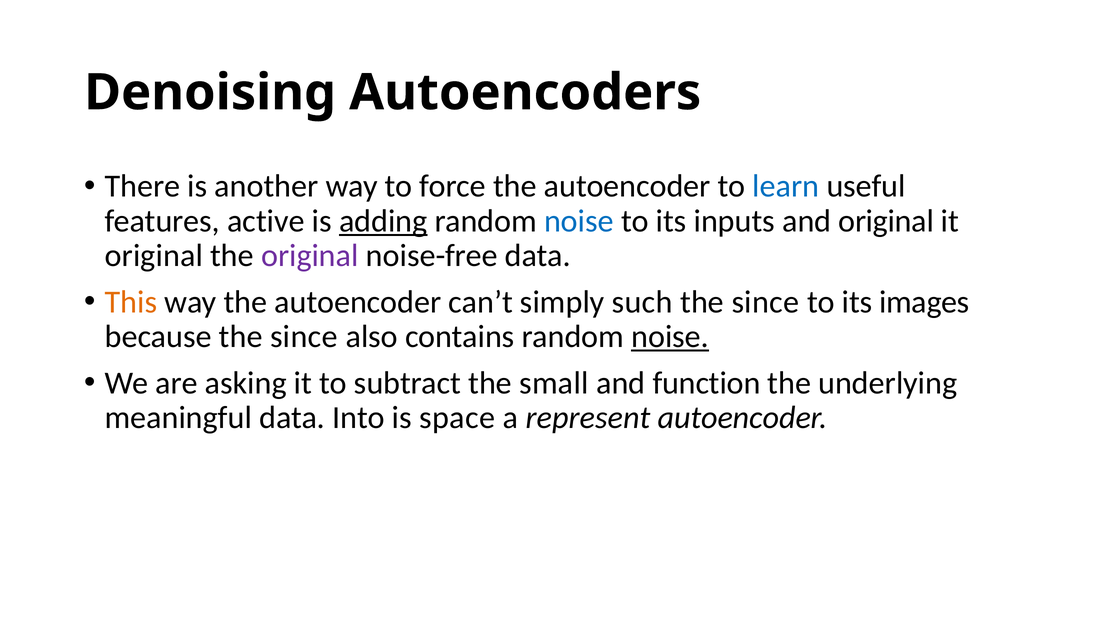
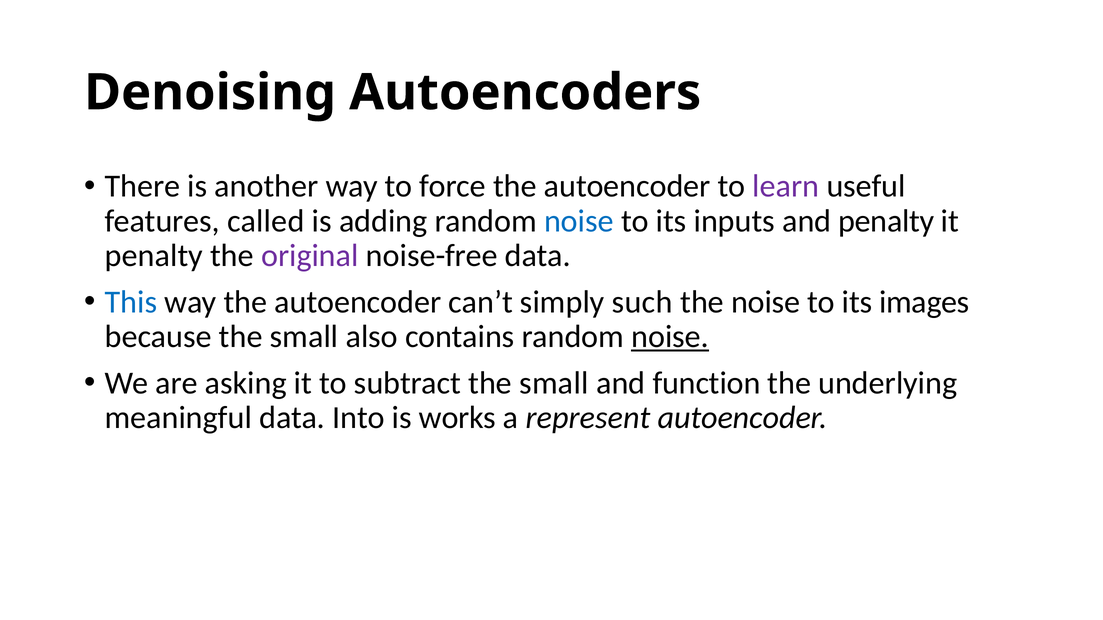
learn colour: blue -> purple (786, 186)
active: active -> called (266, 221)
adding underline: present -> none (383, 221)
and original: original -> penalty (886, 221)
original: original -> penalty (154, 256)
This colour: orange -> blue (131, 302)
since: since -> noise (766, 302)
because the since: since -> small (304, 337)
space: space -> works (457, 418)
